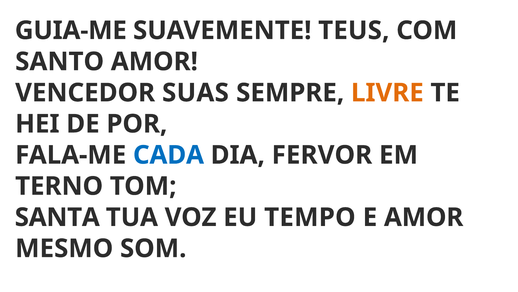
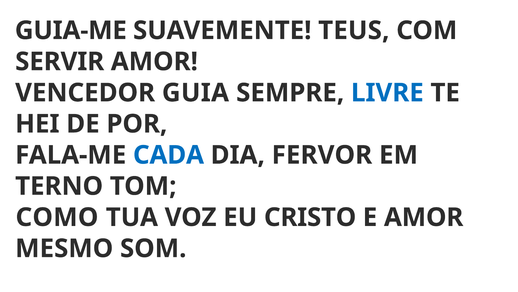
SANTO: SANTO -> SERVIR (60, 62)
SUAS: SUAS -> GUIA (195, 93)
LIVRE colour: orange -> blue (387, 93)
SANTA: SANTA -> COMO (57, 217)
TEMPO: TEMPO -> CRISTO (310, 217)
